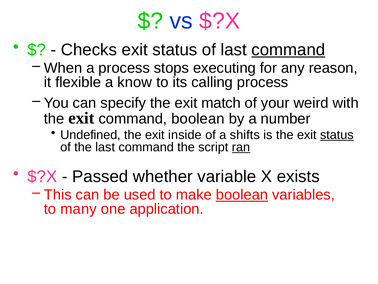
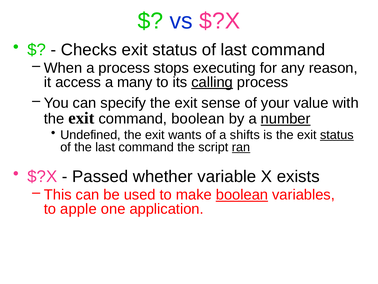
command underline: present -> none (288, 50)
flexible: flexible -> access (78, 82)
know: know -> many (135, 82)
calling underline: none -> present (212, 82)
match: match -> sense (221, 103)
weird: weird -> value (311, 103)
number underline: none -> present (286, 119)
inside: inside -> wants (185, 135)
many: many -> apple (78, 209)
